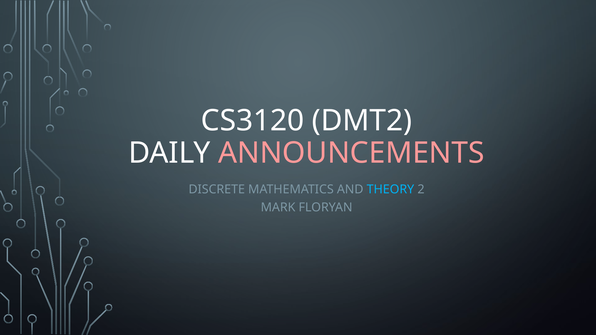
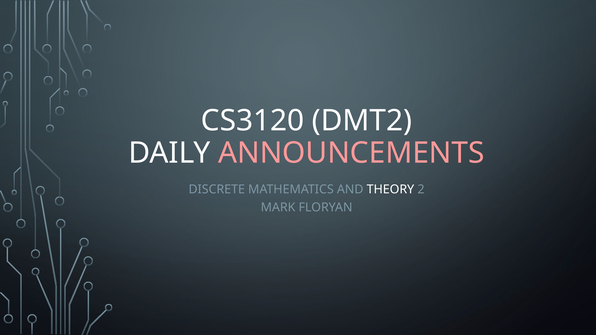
THEORY colour: light blue -> white (390, 190)
